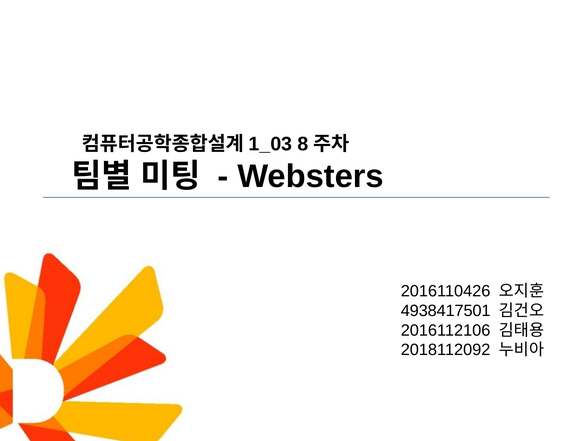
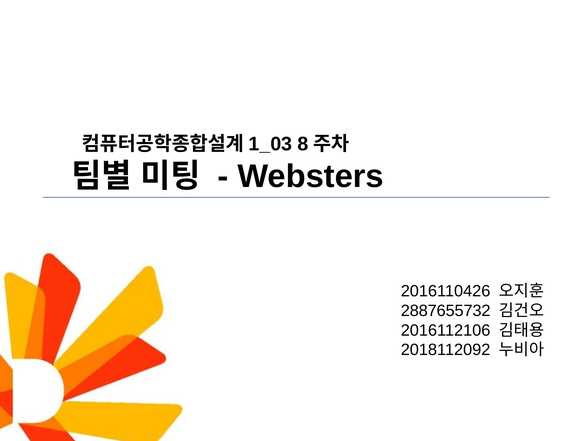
4938417501: 4938417501 -> 2887655732 (446, 311)
